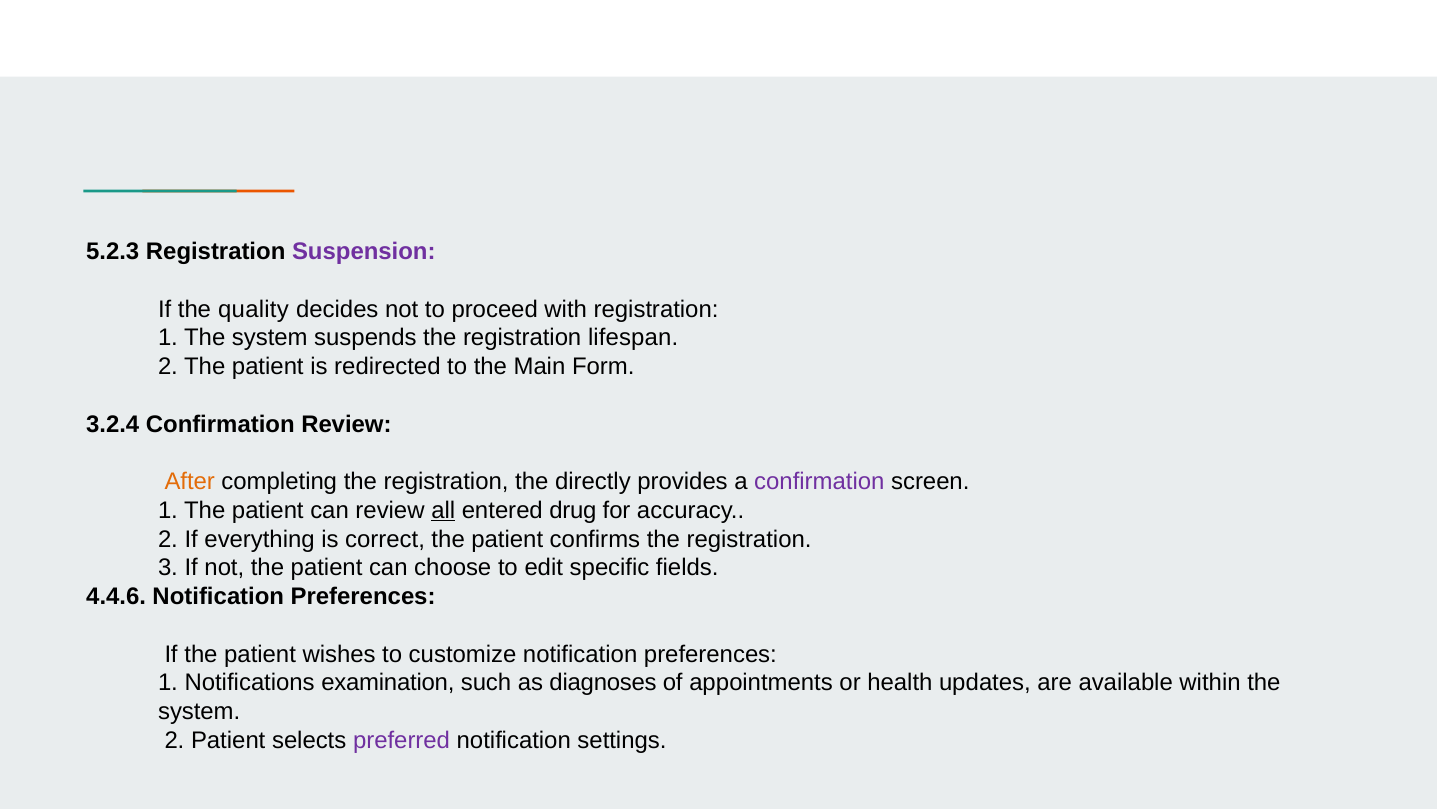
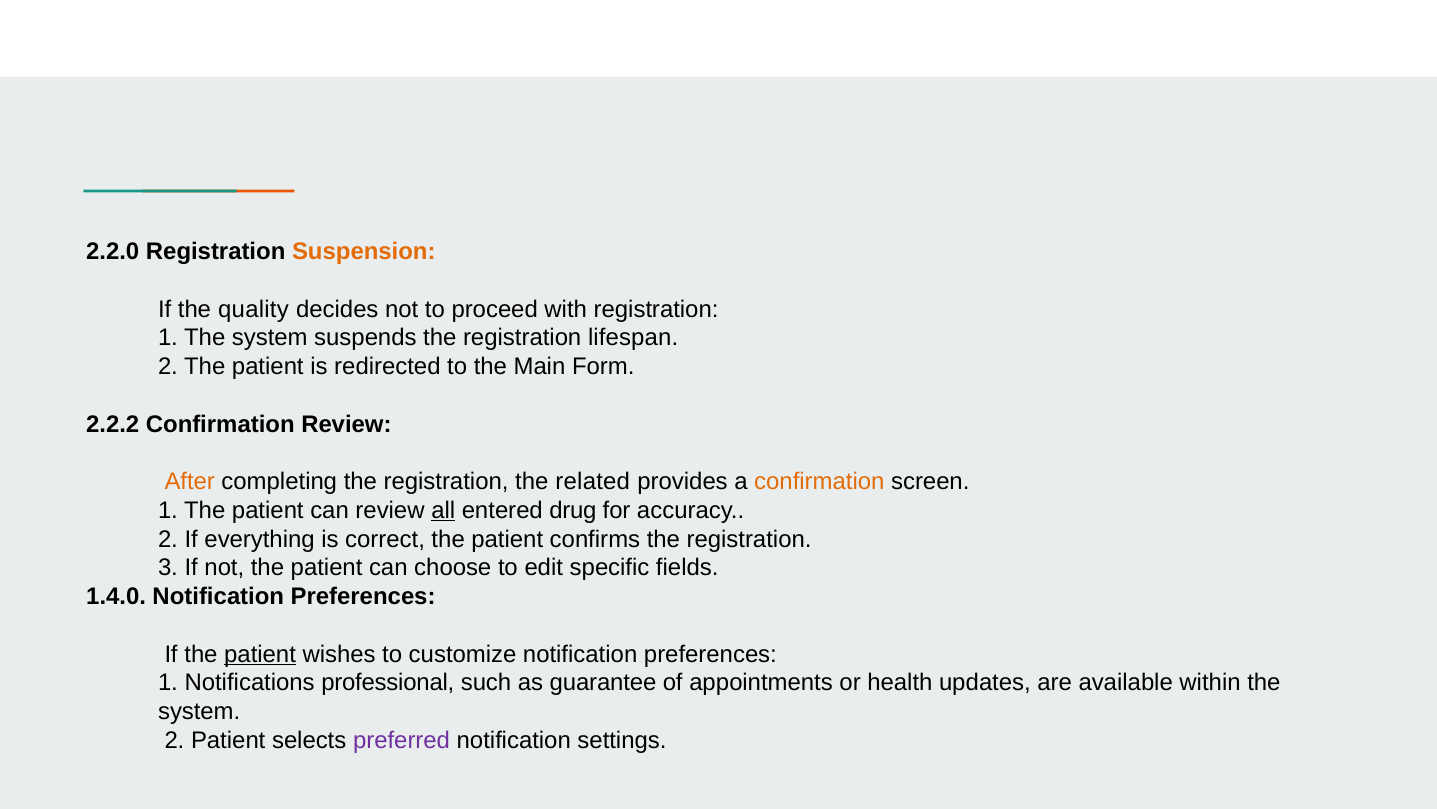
5.2.3: 5.2.3 -> 2.2.0 (113, 251)
Suspension colour: purple -> orange (364, 251)
3.2.4: 3.2.4 -> 2.2.2 (113, 424)
directly: directly -> related (593, 481)
confirmation colour: purple -> orange (819, 481)
4.4.6: 4.4.6 -> 1.4.0 (116, 596)
patient underline: none -> present (260, 654)
examination: examination -> professional (388, 682)
diagnoses: diagnoses -> guarantee (603, 682)
